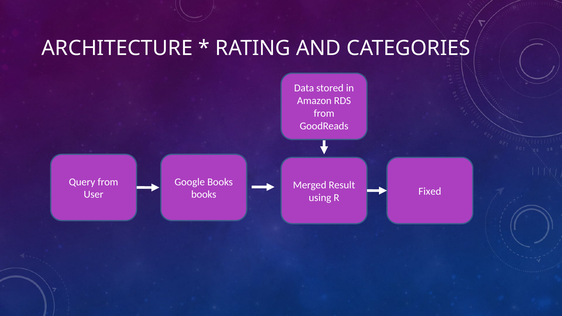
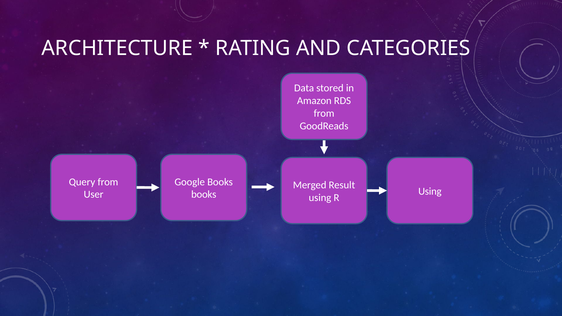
Fixed: Fixed -> Using (430, 191)
